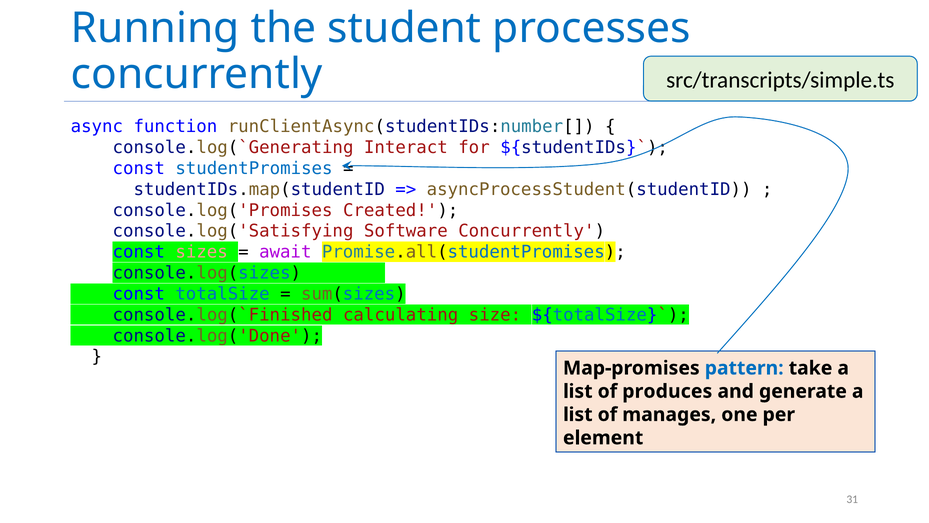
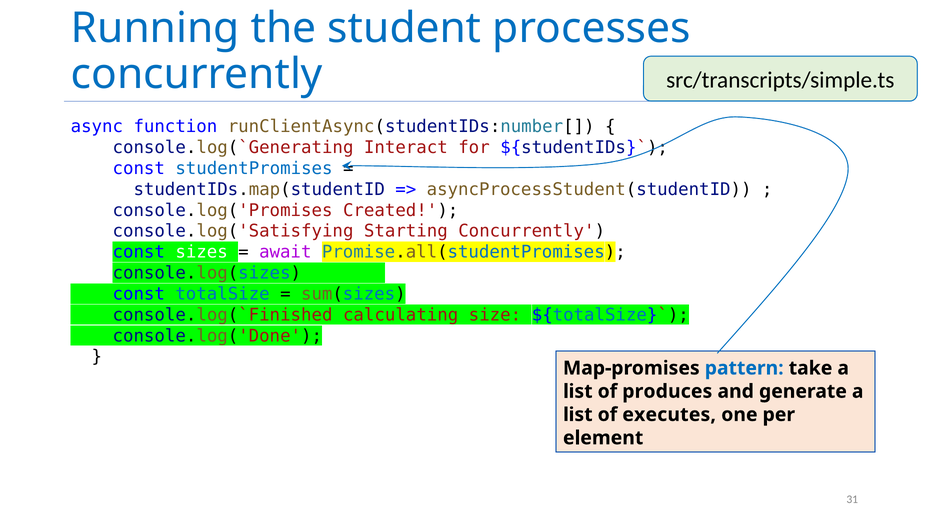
Software: Software -> Starting (406, 231)
sizes colour: pink -> white (202, 252)
manages: manages -> executes (669, 414)
